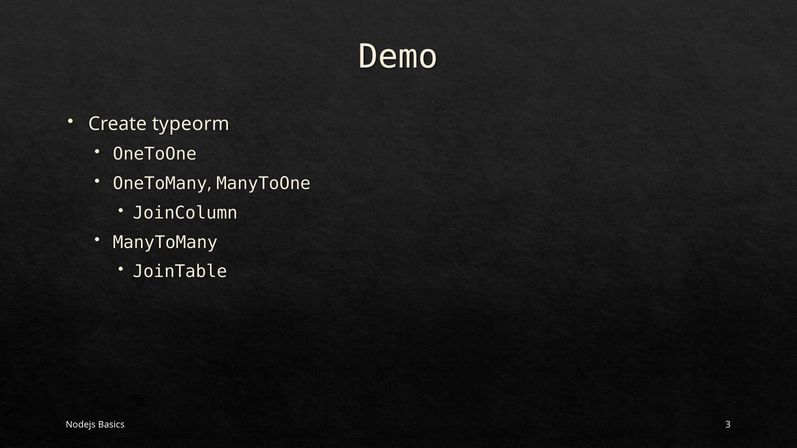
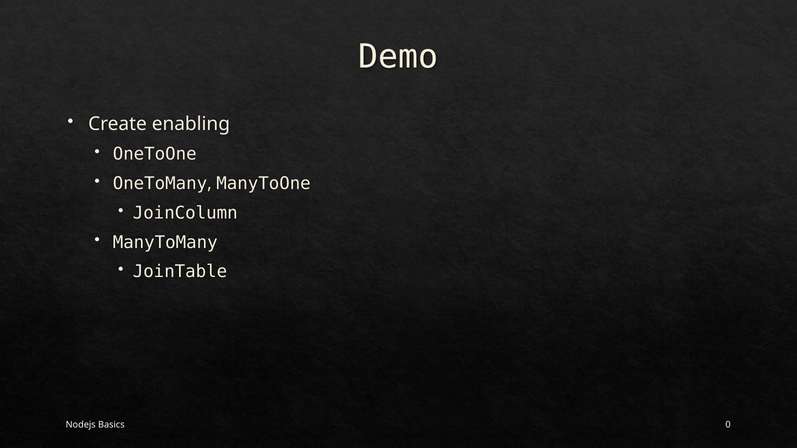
typeorm: typeorm -> enabling (191, 124)
3: 3 -> 0 (728, 425)
